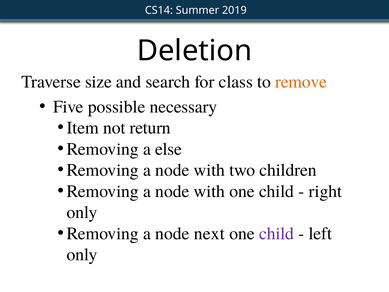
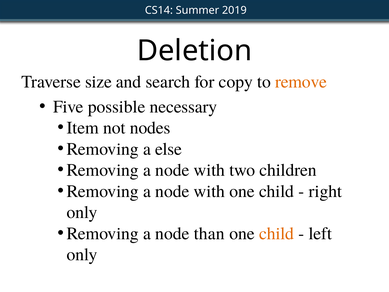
class: class -> copy (236, 82)
return: return -> nodes (150, 128)
next: next -> than (209, 233)
child colour: purple -> orange (277, 233)
